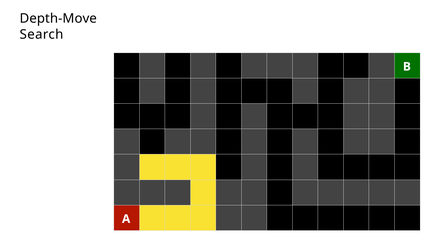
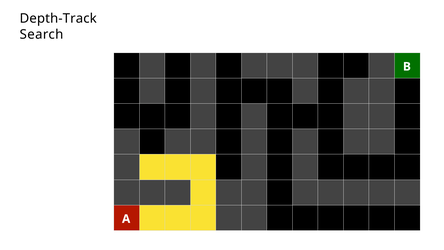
Depth-Move: Depth-Move -> Depth-Track (58, 19)
